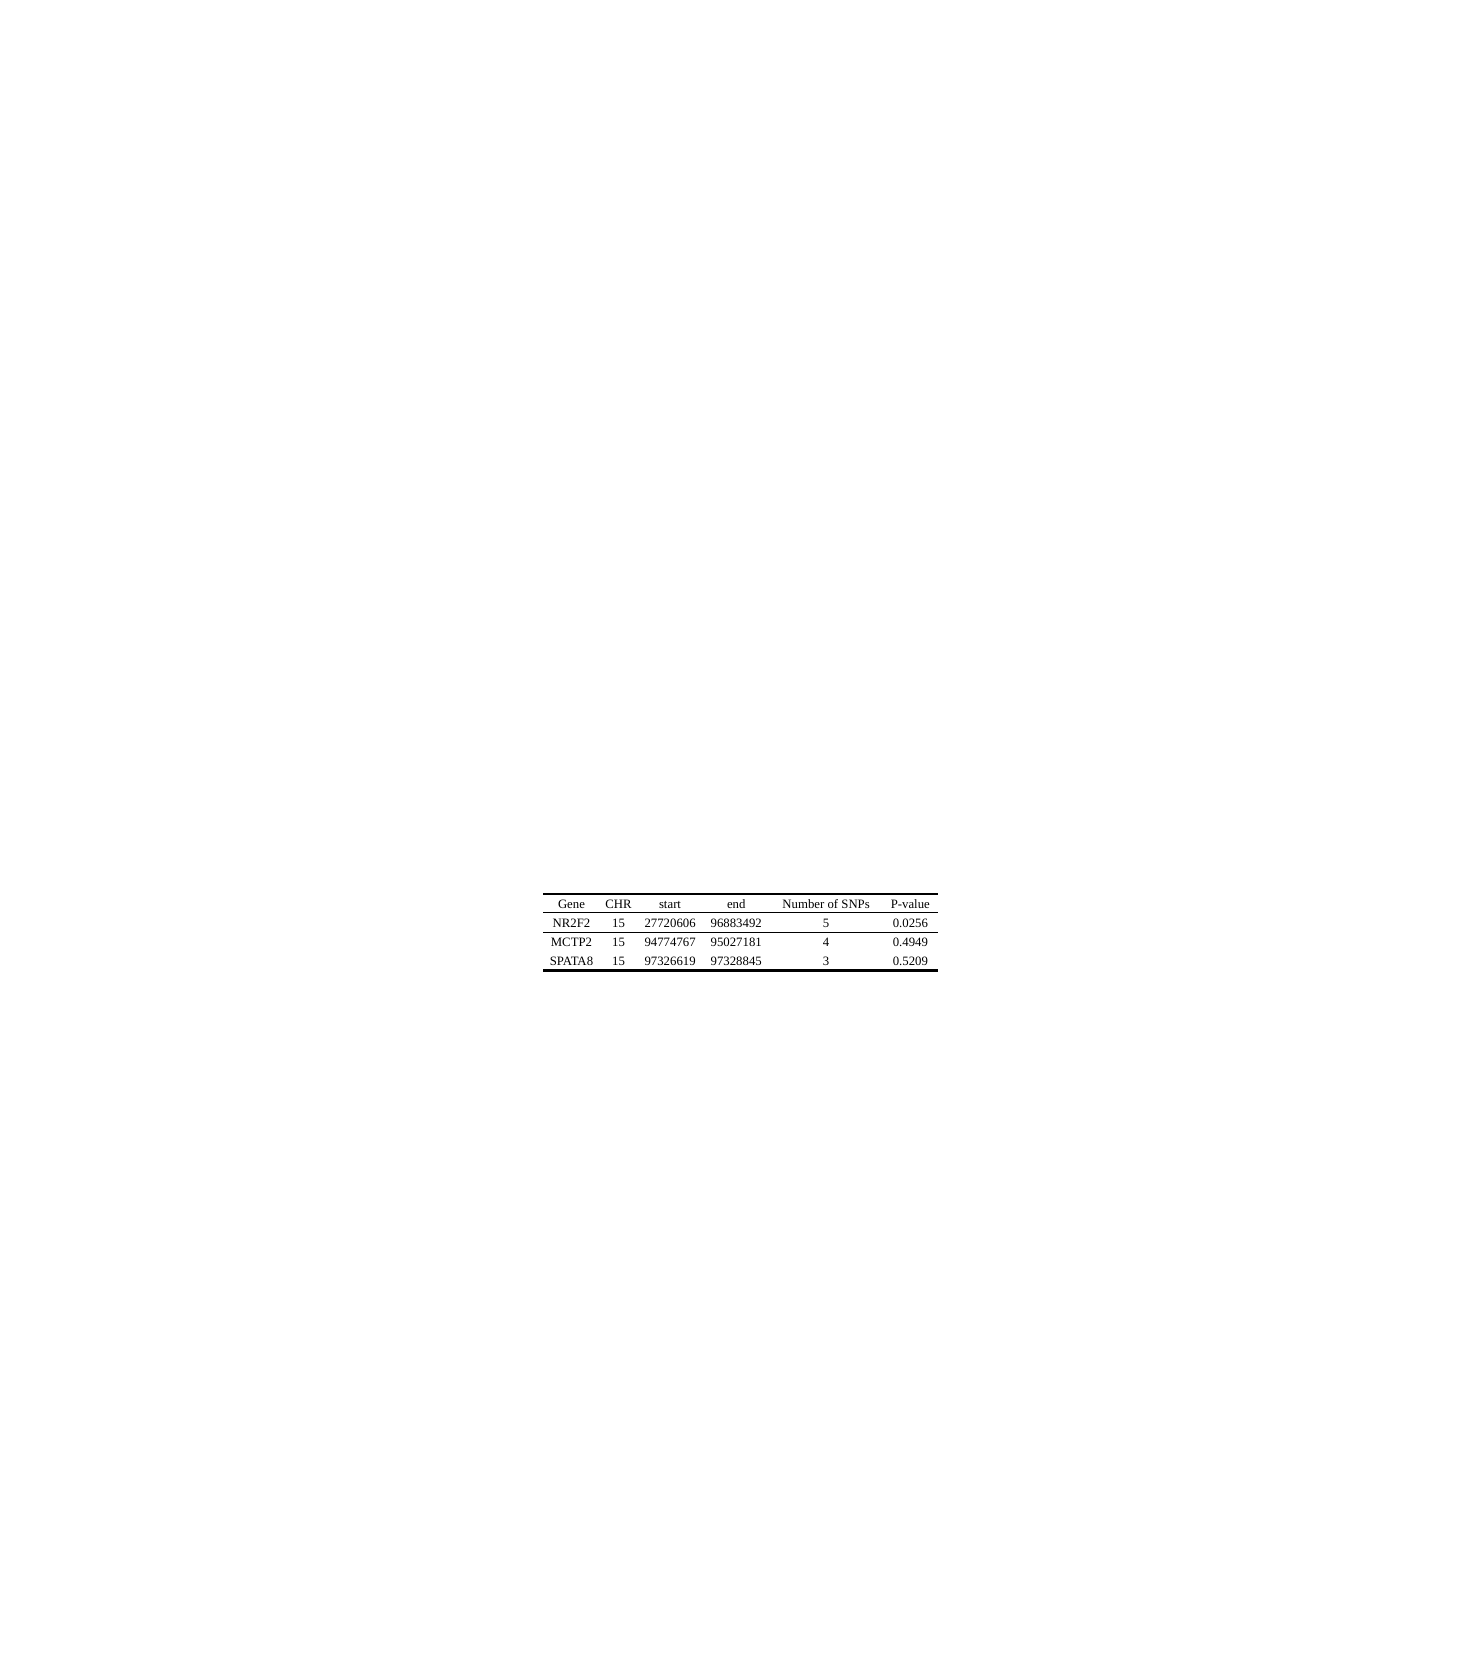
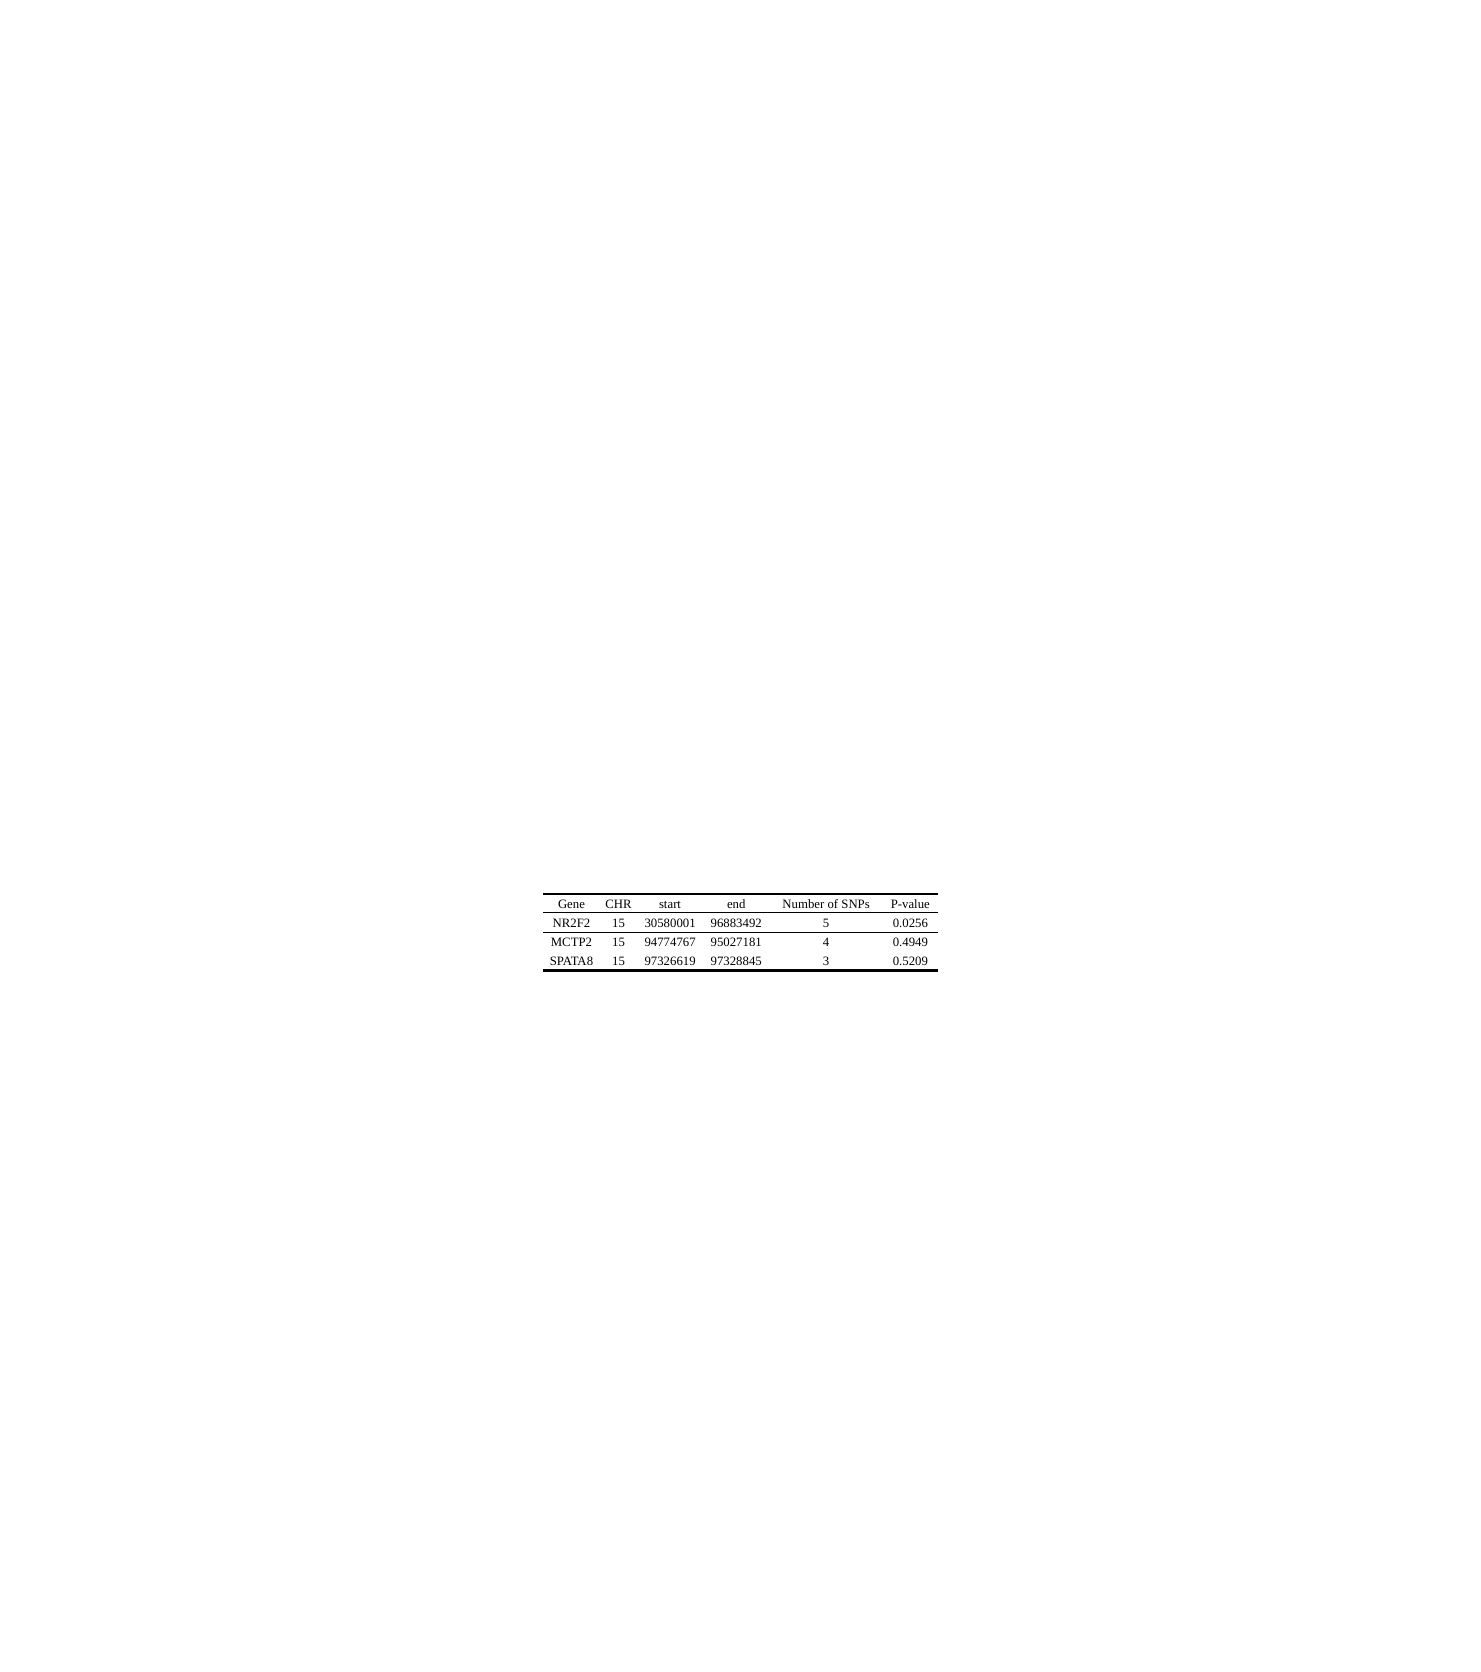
27720606: 27720606 -> 30580001 (670, 923)
